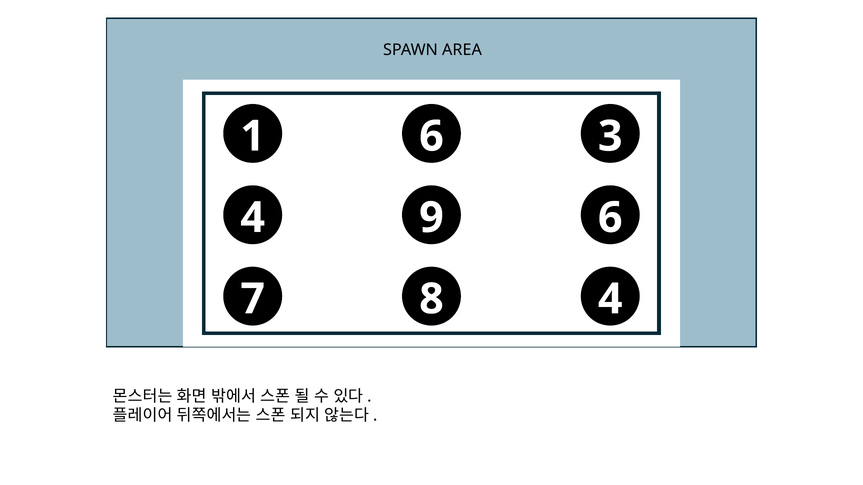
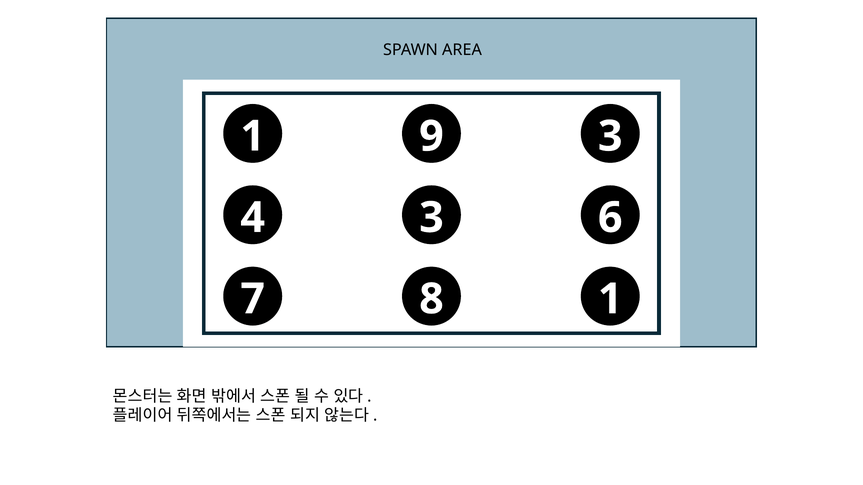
1 6: 6 -> 9 (431, 137)
4 9: 9 -> 3 (431, 218)
8 4: 4 -> 1 (610, 299)
